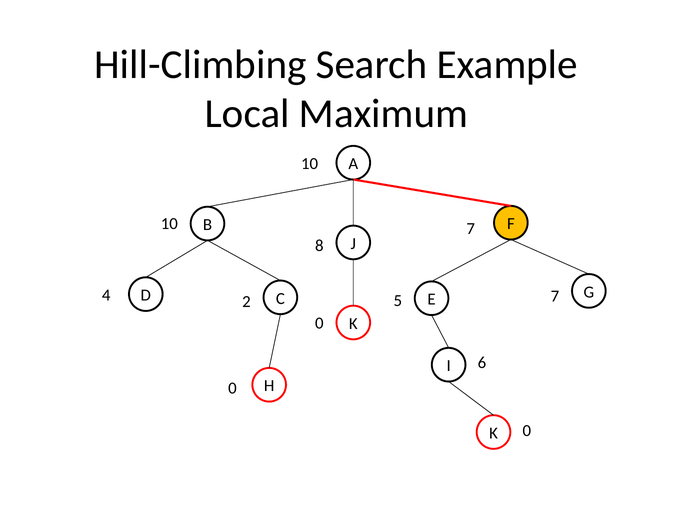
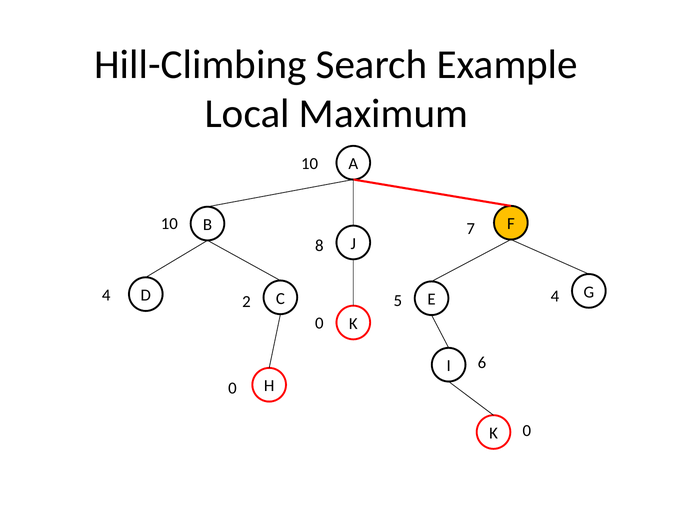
5 7: 7 -> 4 (555, 296)
